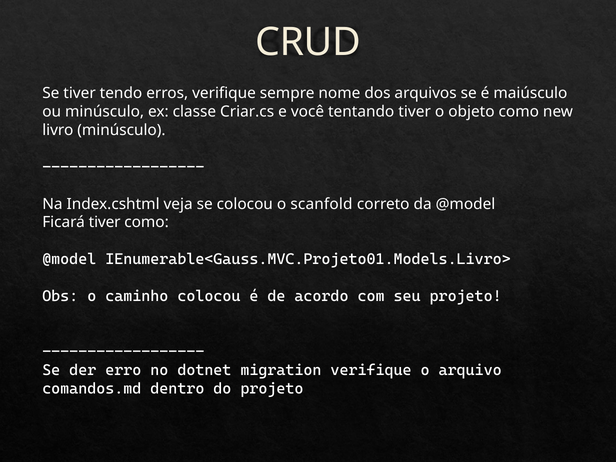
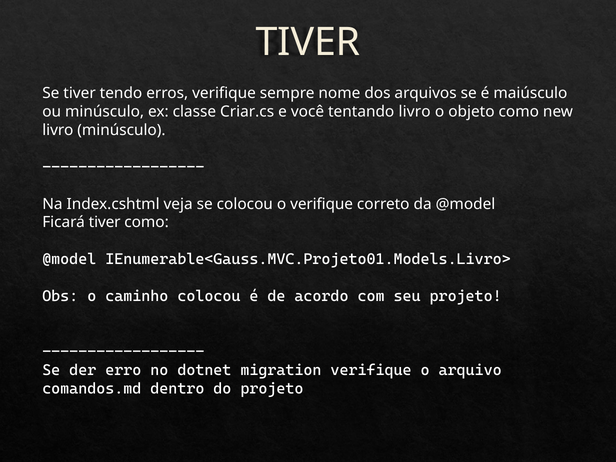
CRUD: CRUD -> TIVER (308, 42)
tentando tiver: tiver -> livro (415, 112)
o scanfold: scanfold -> verifique (322, 204)
